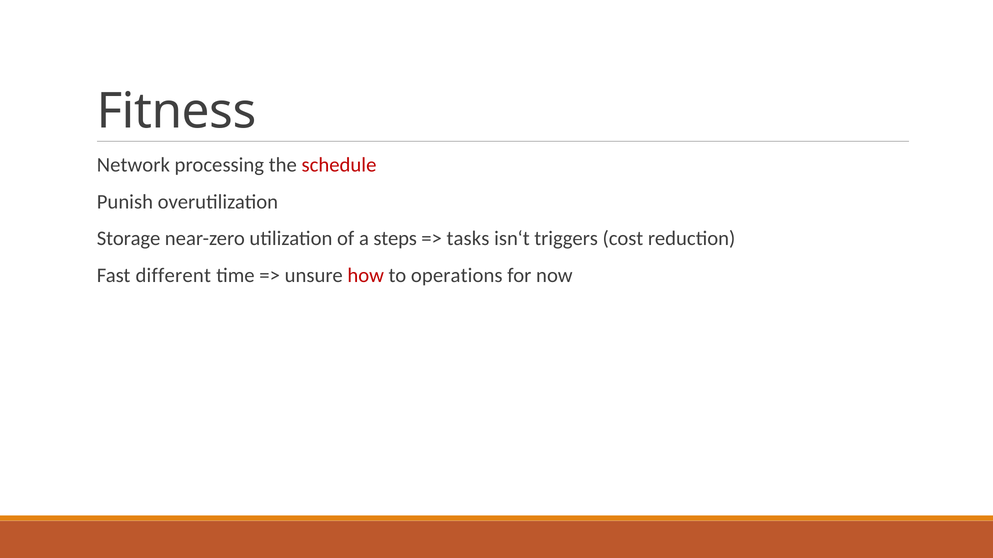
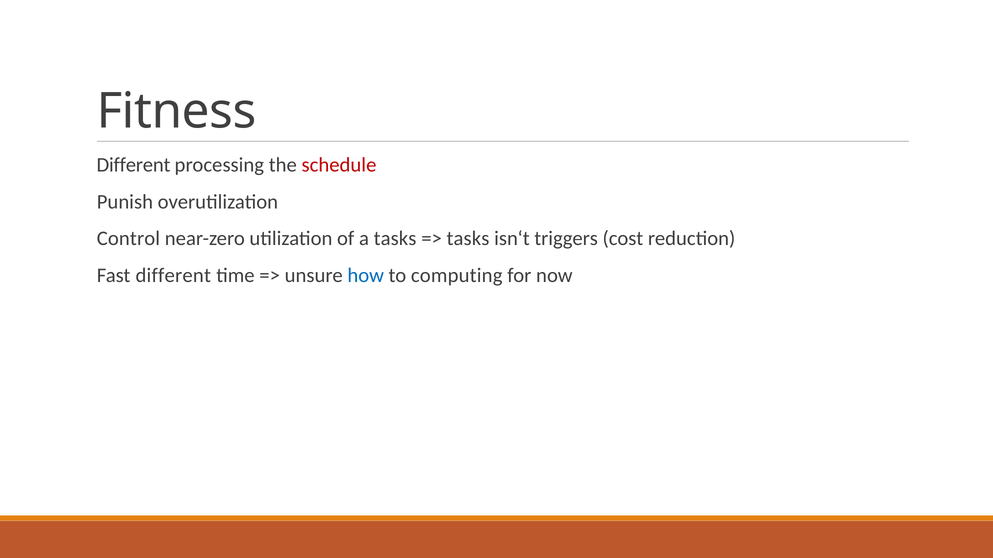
Network: Network -> Different (134, 165)
Storage: Storage -> Control (128, 239)
a steps: steps -> tasks (395, 239)
how colour: red -> blue (366, 276)
operations: operations -> computing (457, 276)
